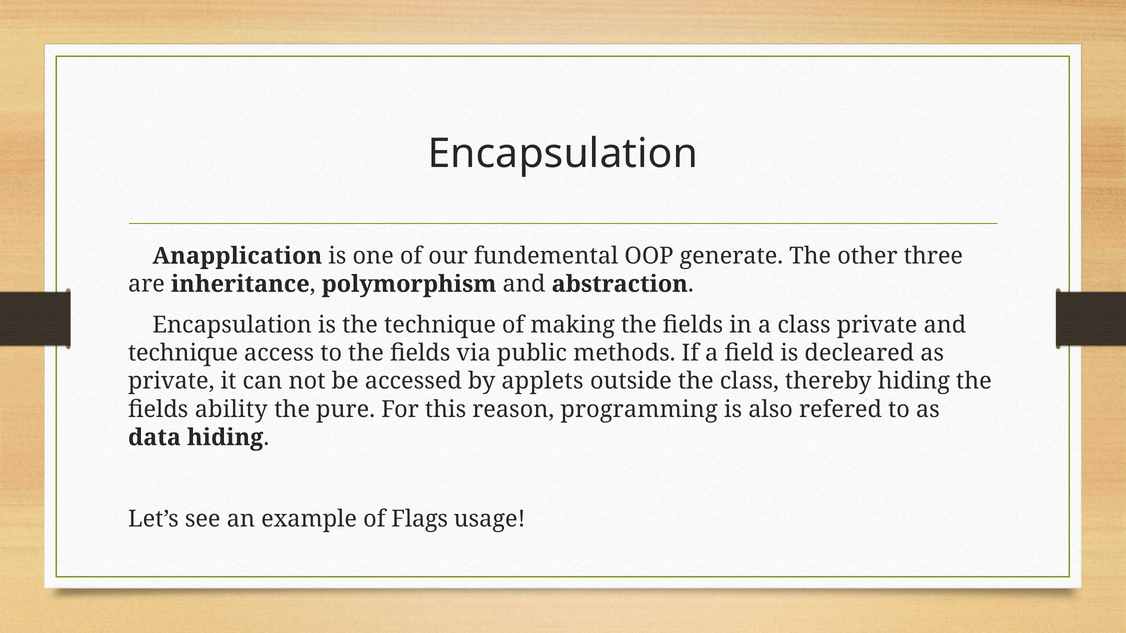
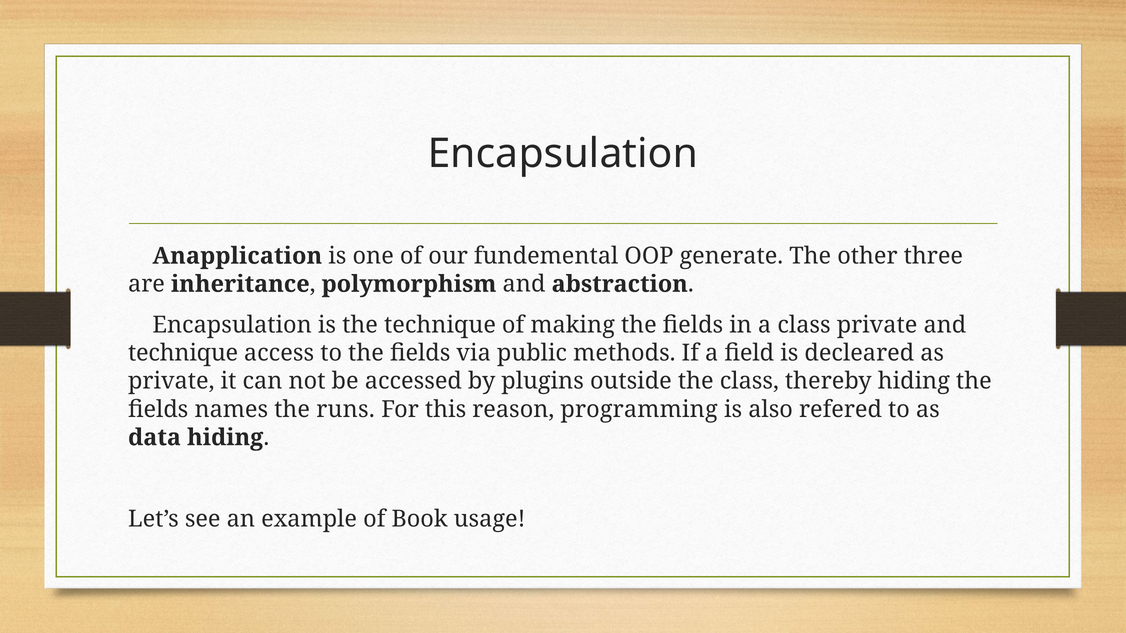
applets: applets -> plugins (543, 381)
ability: ability -> names (231, 410)
pure: pure -> runs (346, 410)
Flags: Flags -> Book (420, 519)
